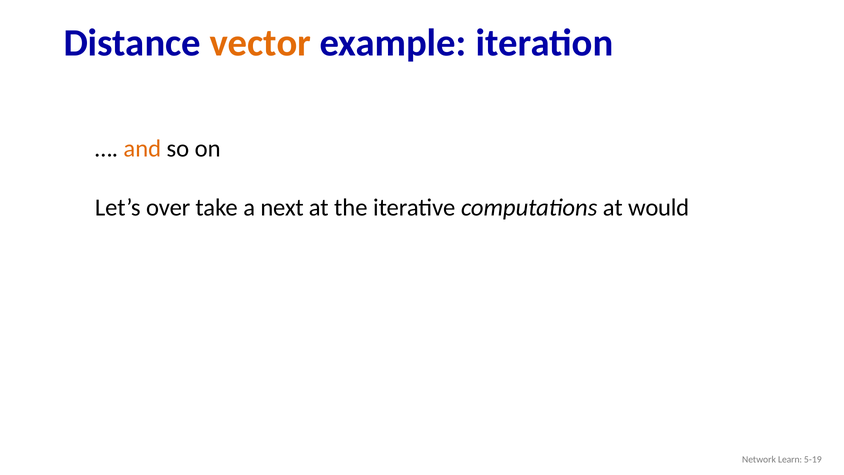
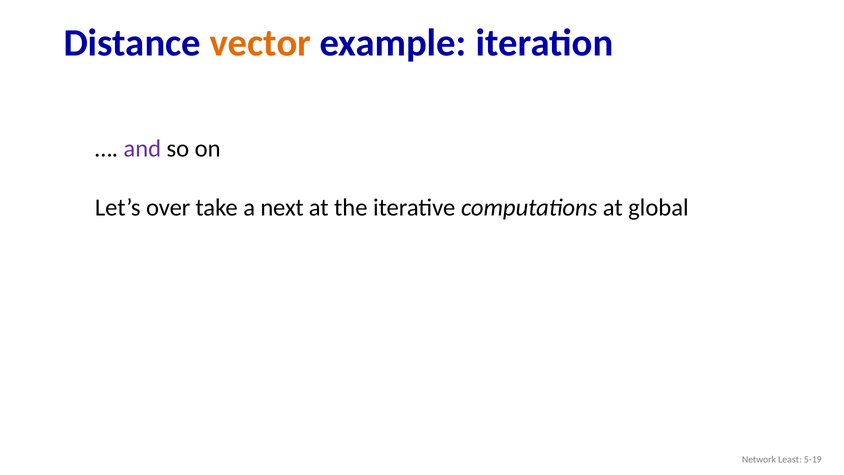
and colour: orange -> purple (142, 148)
would: would -> global (658, 207)
Learn: Learn -> Least (790, 459)
